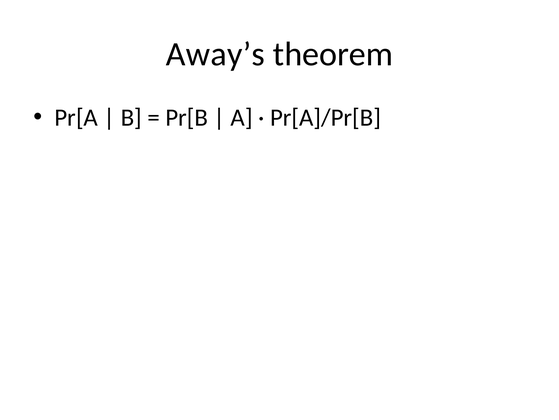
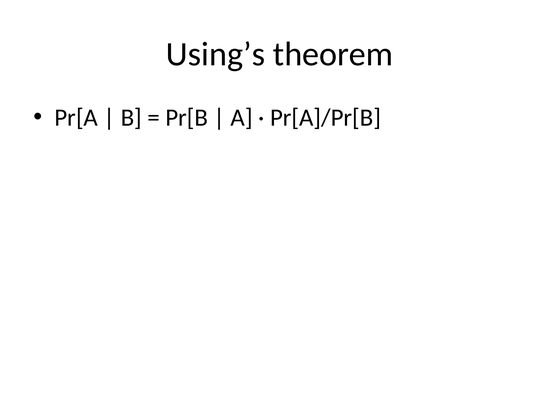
Away’s: Away’s -> Using’s (215, 54)
